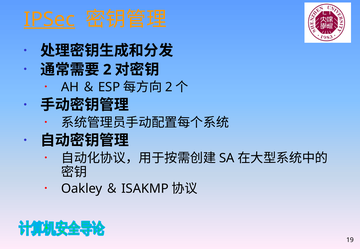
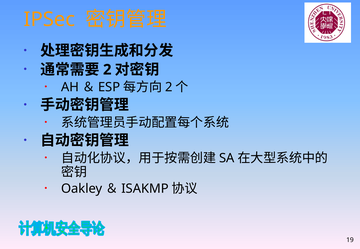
IPSec underline: present -> none (49, 20)
